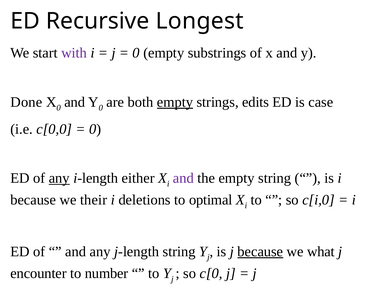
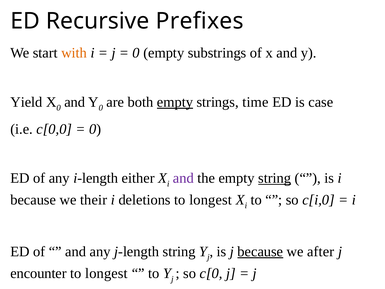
Longest: Longest -> Prefixes (200, 21)
with colour: purple -> orange (74, 53)
Done: Done -> Yield (26, 102)
edits: edits -> time (255, 102)
any underline: present -> none (59, 178)
string underline: none -> present (275, 178)
deletions to optimal: optimal -> longest (211, 200)
what: what -> after (321, 251)
number: number -> longest (106, 273)
